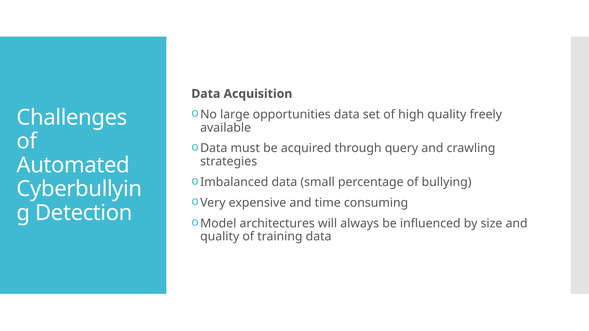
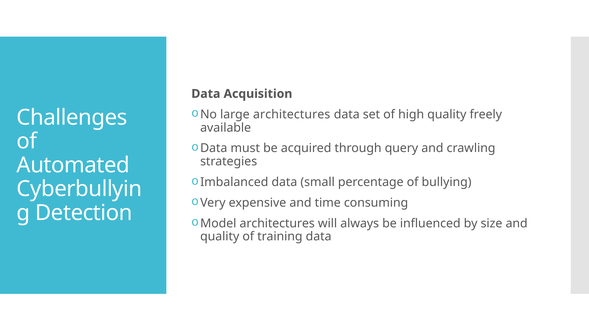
large opportunities: opportunities -> architectures (292, 115)
